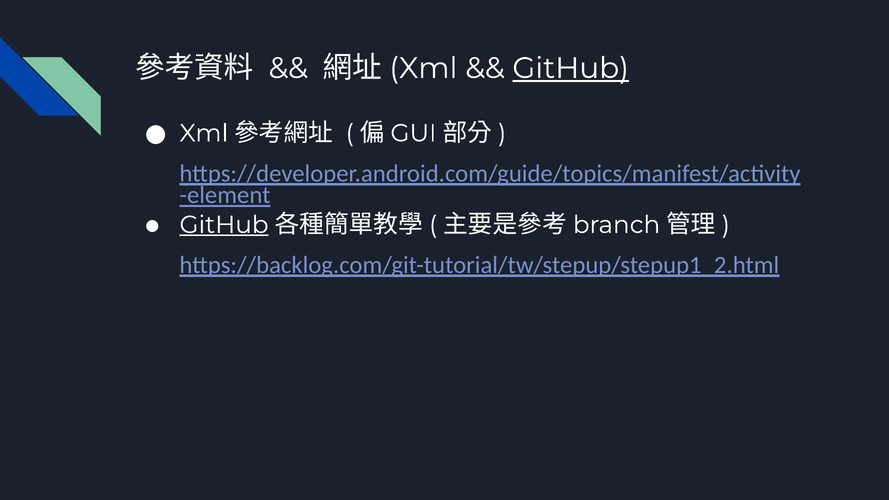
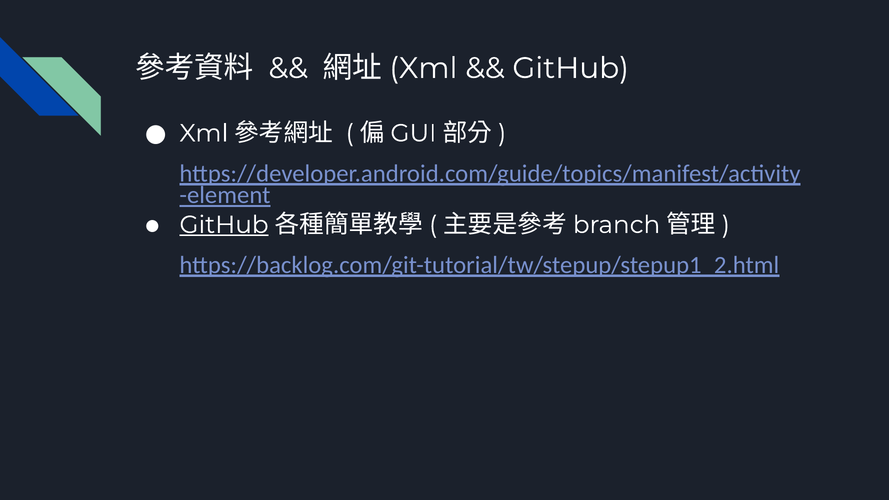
GitHub underline: present -> none (571, 68)
